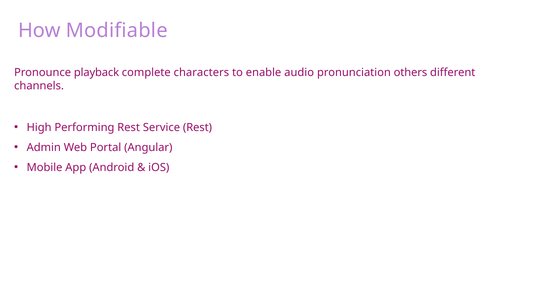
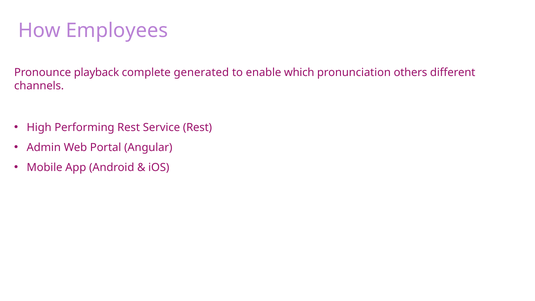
Modifiable: Modifiable -> Employees (117, 31)
characters: characters -> generated (201, 73)
audio: audio -> which (299, 73)
